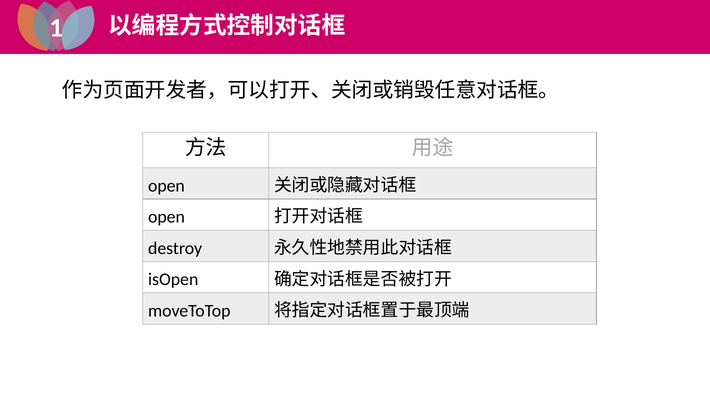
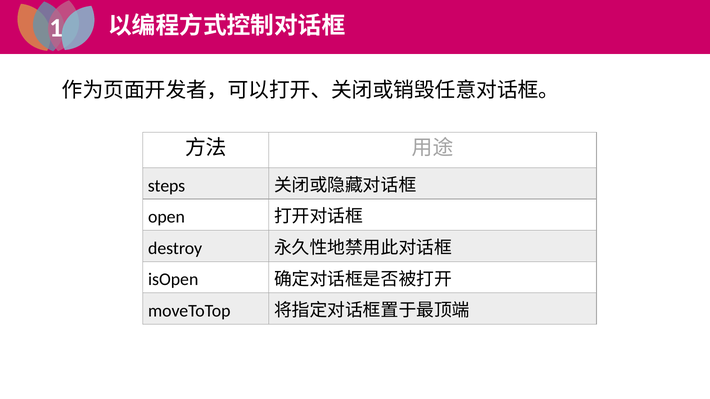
open: open -> steps (167, 186)
